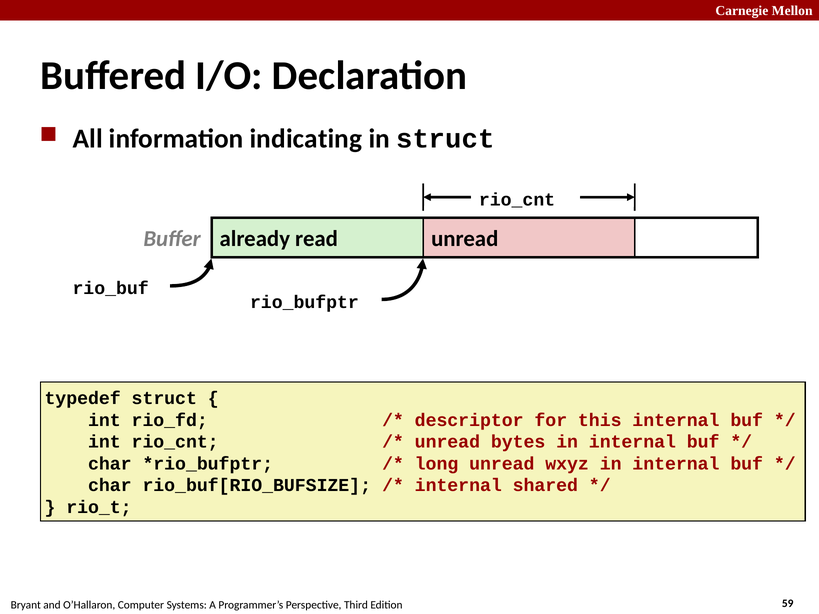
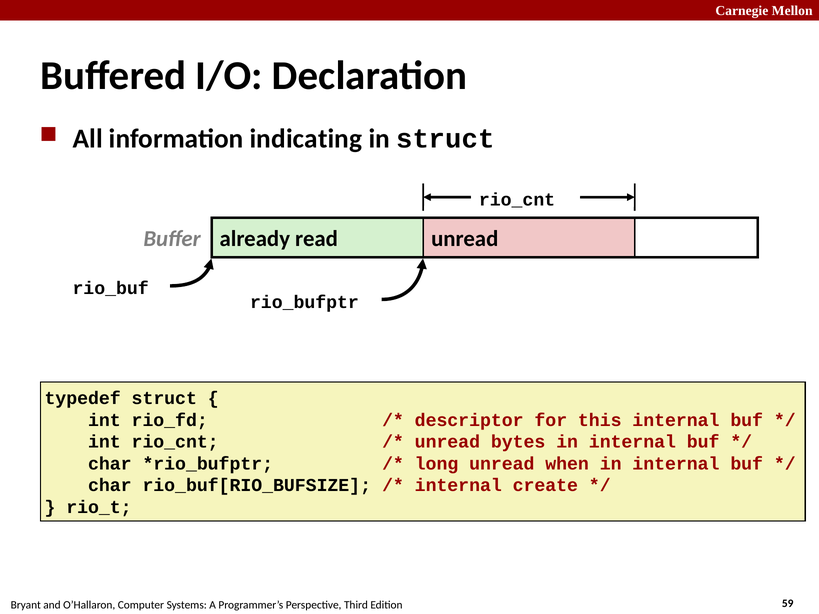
wxyz: wxyz -> when (567, 464)
shared: shared -> create (545, 486)
